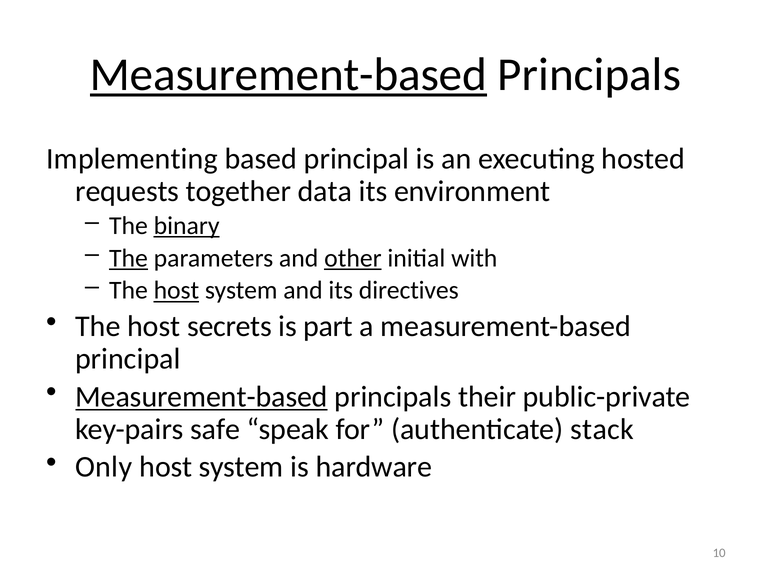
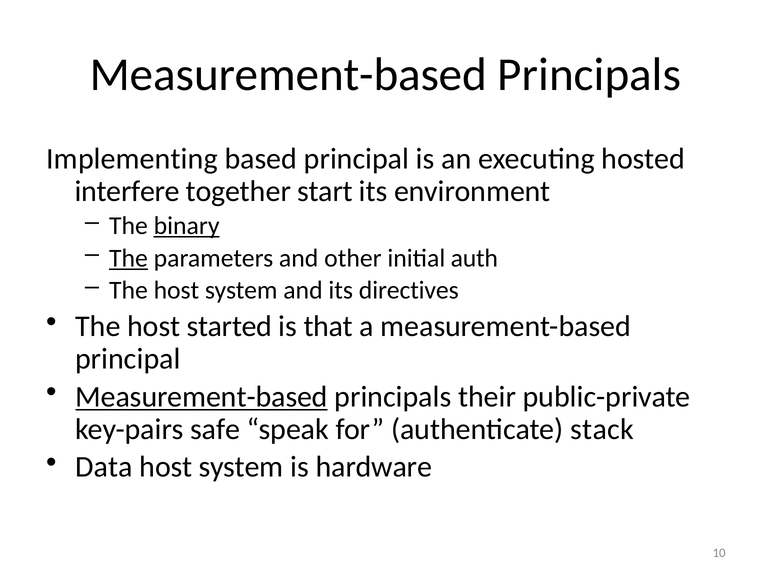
Measurement-based underline: present -> none (288, 75)
requests: requests -> interfere (127, 192)
data: data -> start (325, 192)
other underline: present -> none (353, 258)
with: with -> auth (474, 258)
host underline: present -> none (176, 290)
secrets: secrets -> started (229, 327)
part: part -> that (328, 327)
Only: Only -> Data (104, 467)
